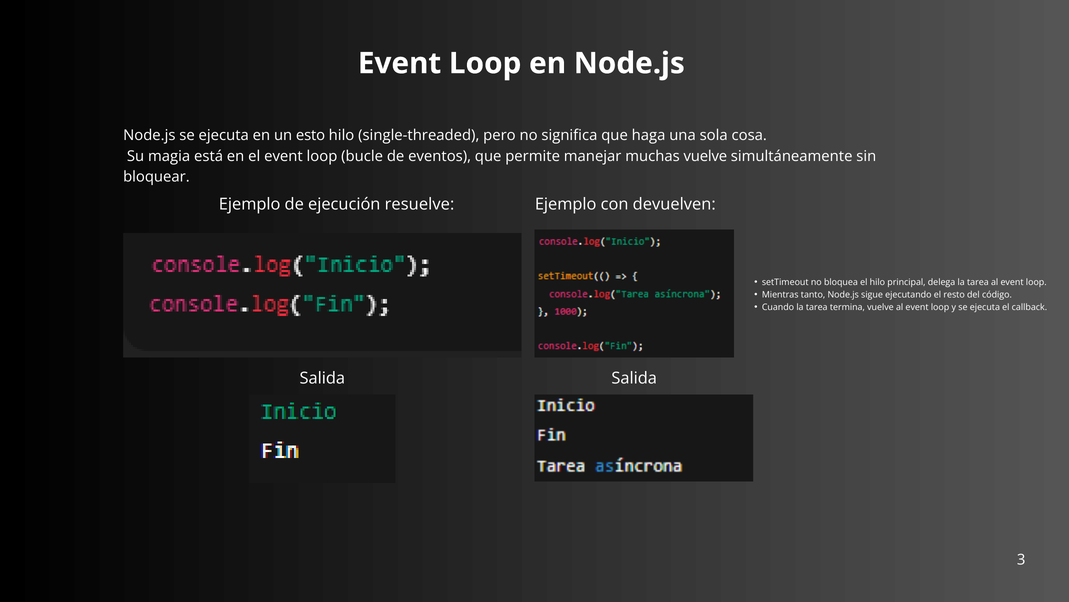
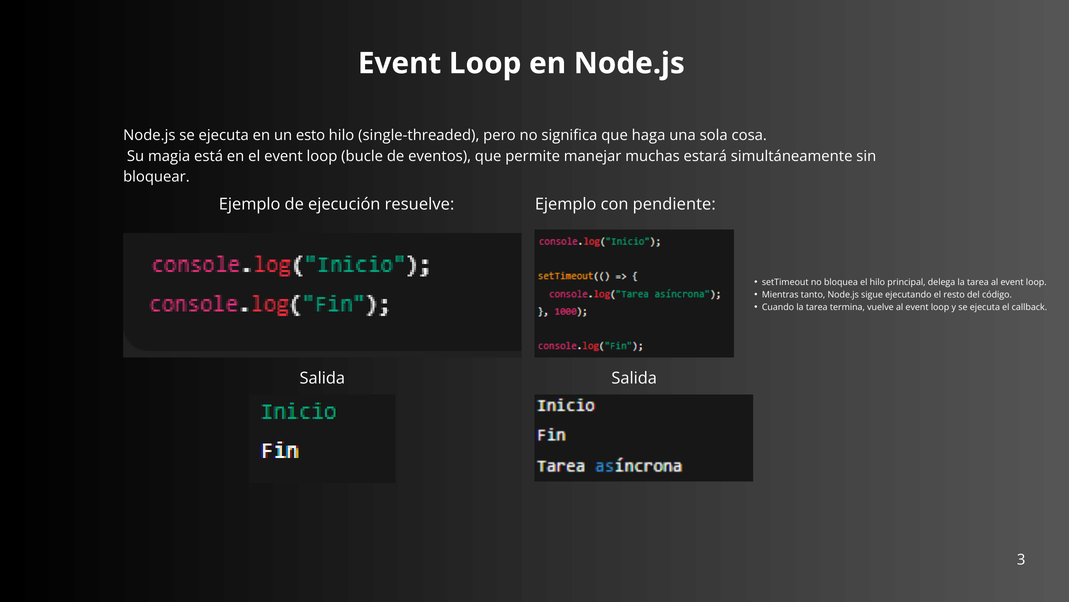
muchas vuelve: vuelve -> estará (705, 156)
devuelven: devuelven -> pendiente (674, 204)
